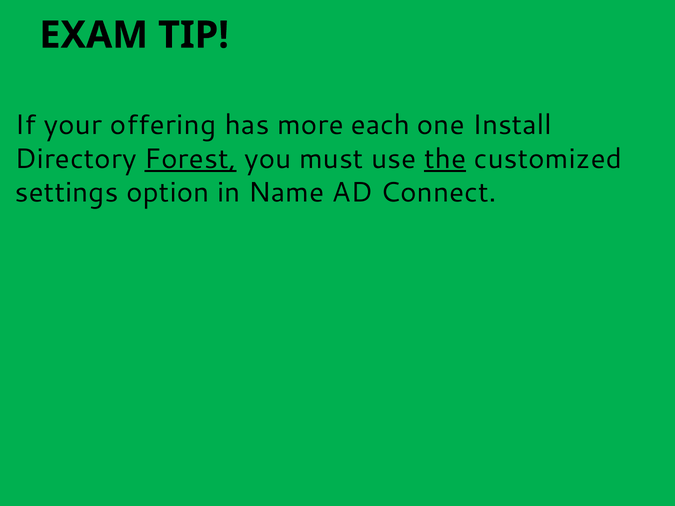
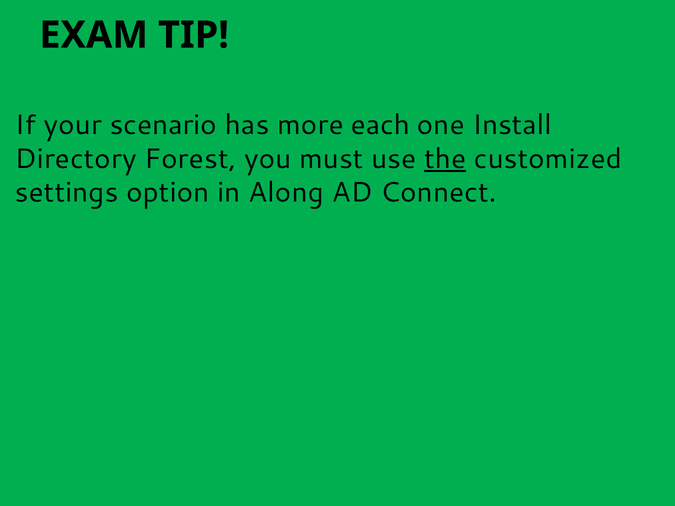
offering: offering -> scenario (163, 125)
Forest underline: present -> none (190, 159)
Name: Name -> Along (286, 193)
